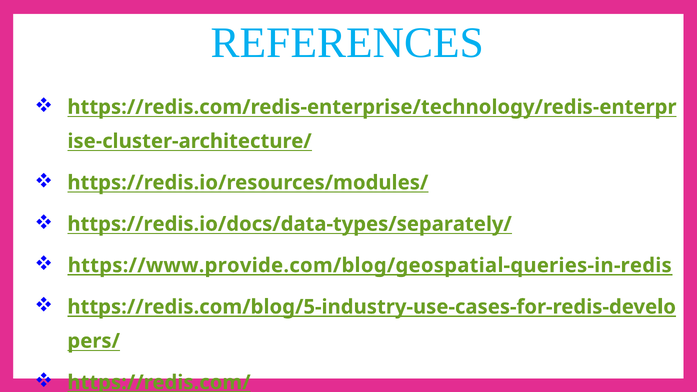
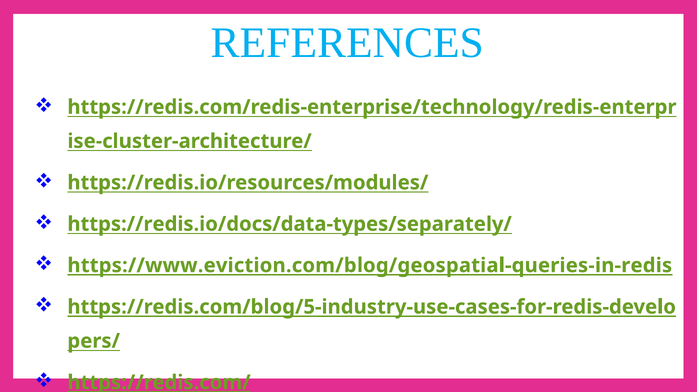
https://www.provide.com/blog/geospatial-queries-in-redis: https://www.provide.com/blog/geospatial-queries-in-redis -> https://www.eviction.com/blog/geospatial-queries-in-redis (370, 266)
